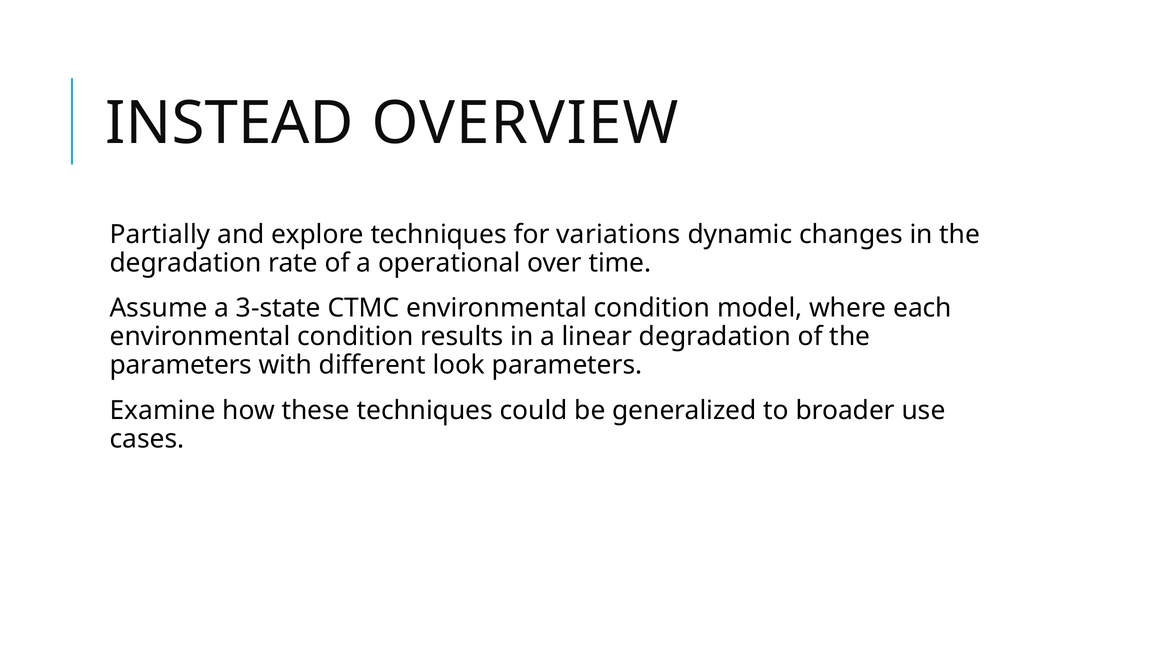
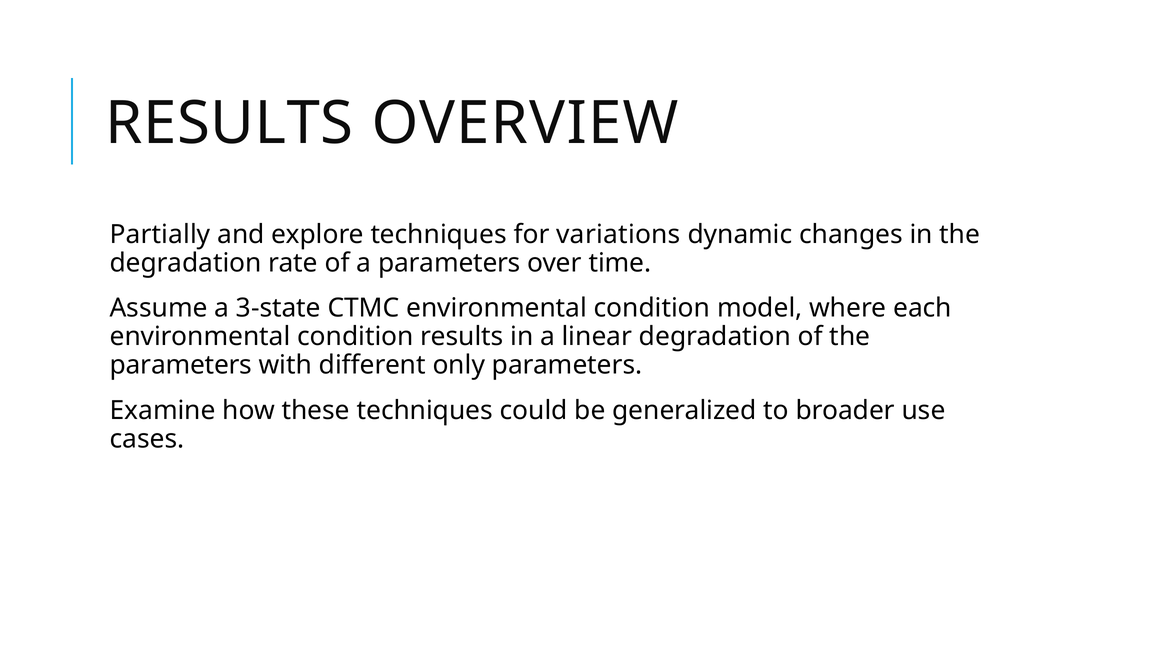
INSTEAD: INSTEAD -> RESULTS (229, 124)
a operational: operational -> parameters (449, 263)
look: look -> only (459, 365)
